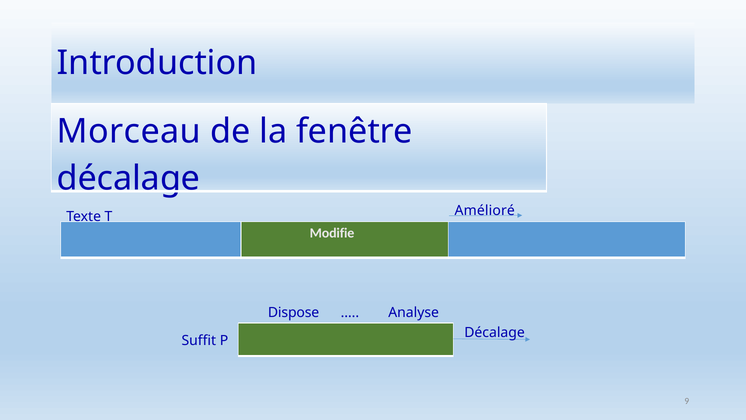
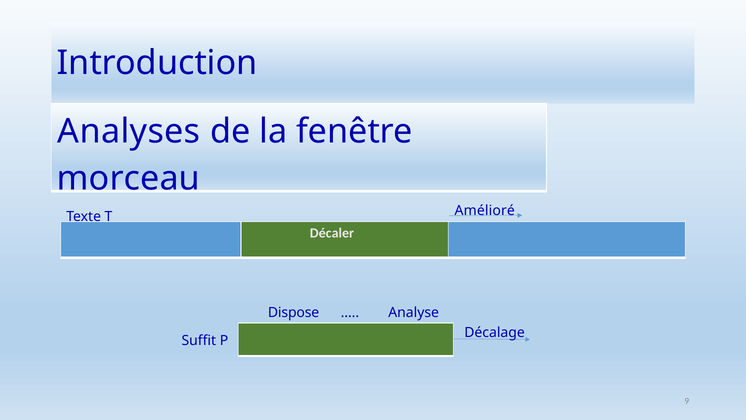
Morceau: Morceau -> Analyses (129, 131)
décalage: décalage -> morceau (128, 178)
Modifie: Modifie -> Décaler (332, 233)
